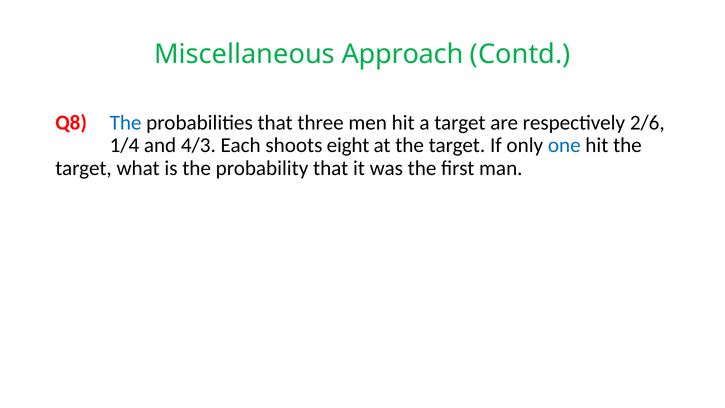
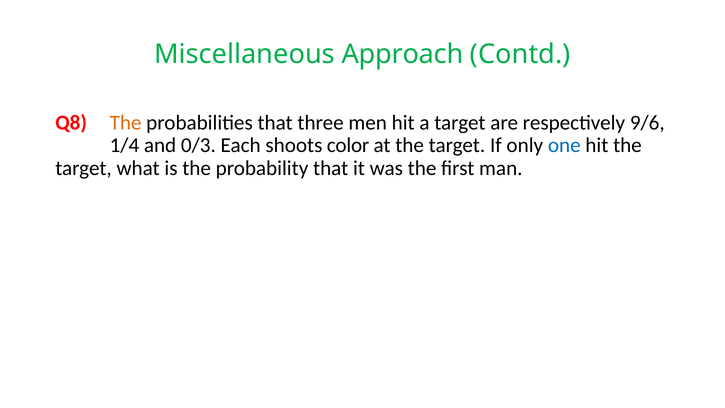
The colour: blue -> orange (126, 123)
2/6: 2/6 -> 9/6 (647, 123)
4/3: 4/3 -> 0/3 (198, 145)
eight: eight -> color (348, 145)
